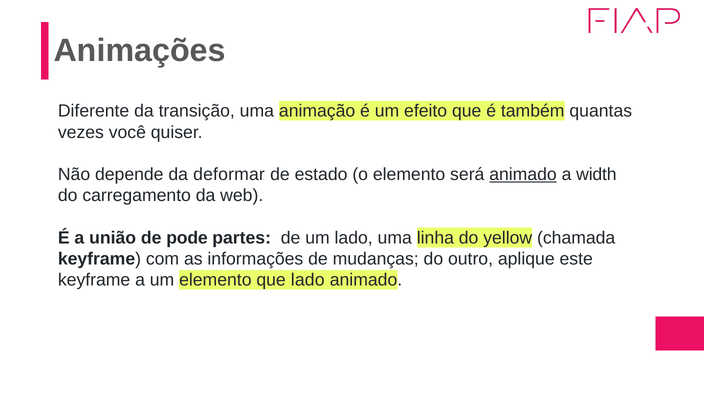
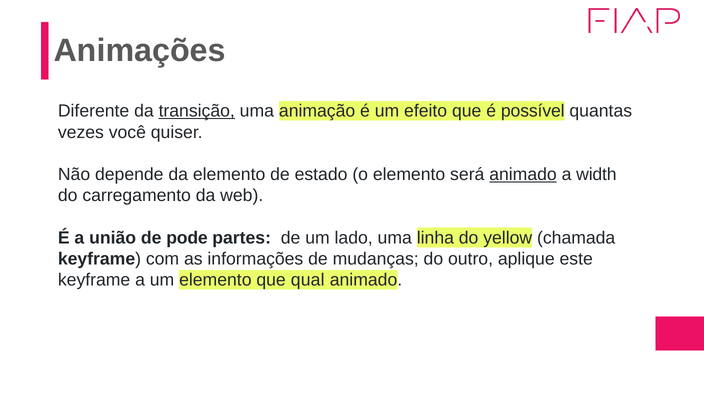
transição underline: none -> present (197, 111)
também: também -> possível (533, 111)
da deformar: deformar -> elemento (229, 174)
que lado: lado -> qual (308, 280)
